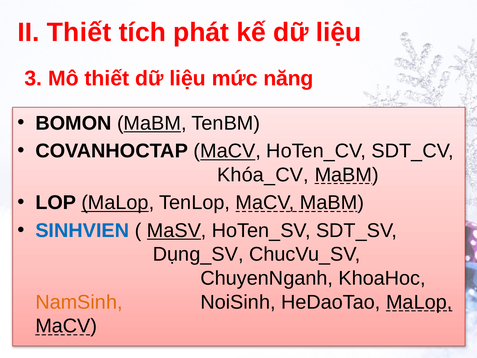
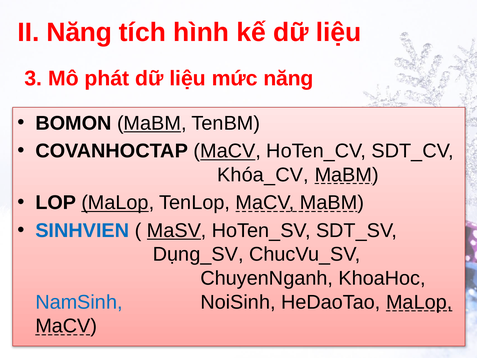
II Thiết: Thiết -> Năng (79, 32)
phát: phát -> hình (201, 32)
Mô thiết: thiết -> phát (107, 79)
NamSinh colour: orange -> blue (79, 302)
